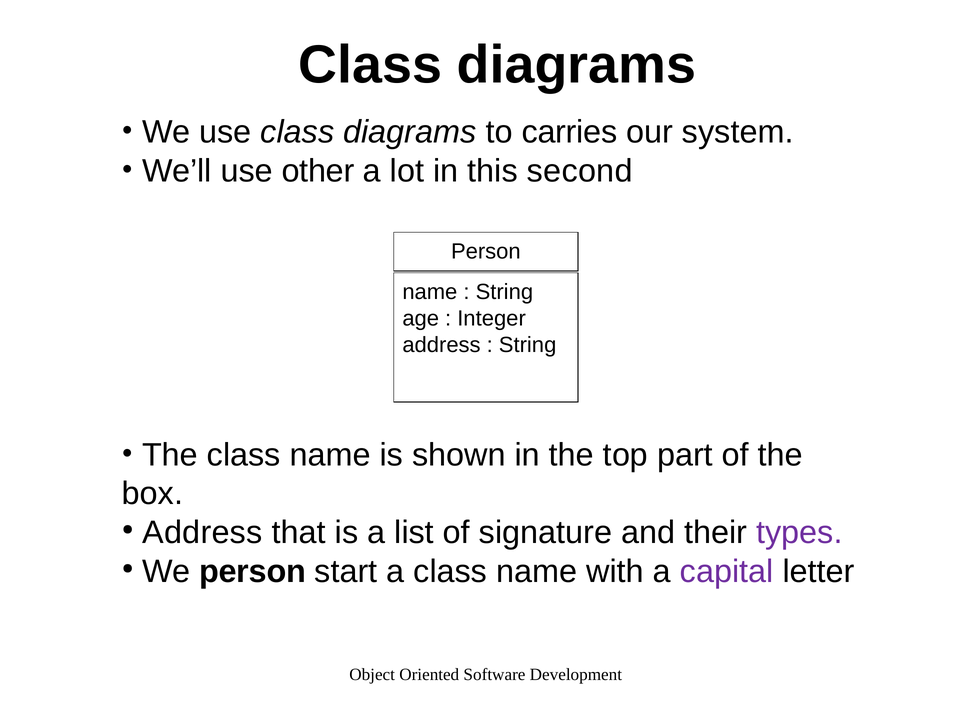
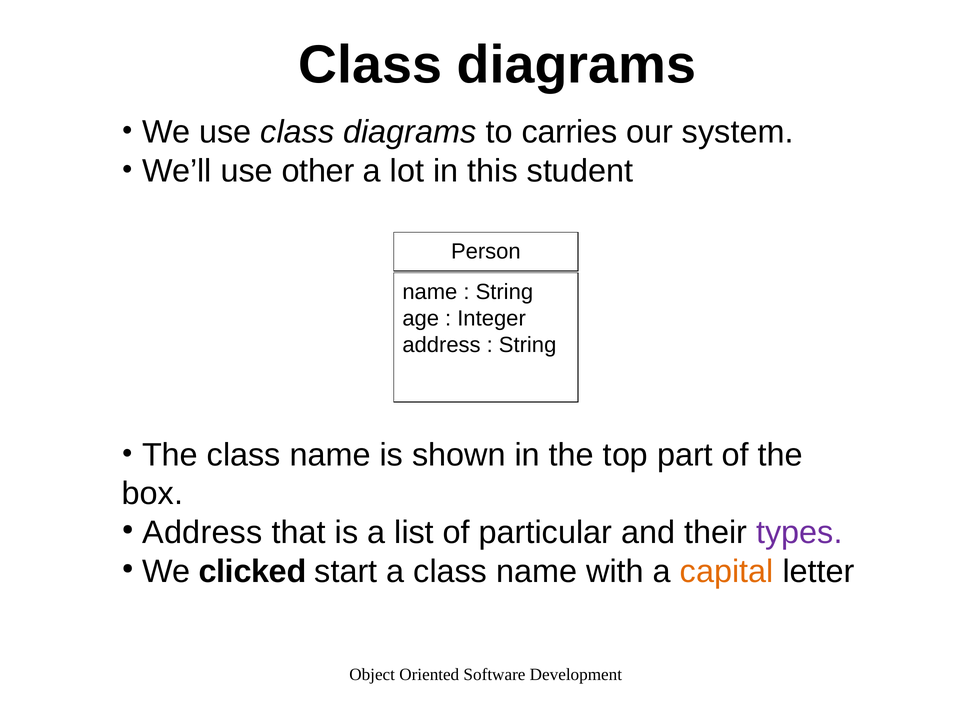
second: second -> student (580, 171)
signature: signature -> particular (546, 533)
We person: person -> clicked (253, 572)
capital colour: purple -> orange (727, 572)
